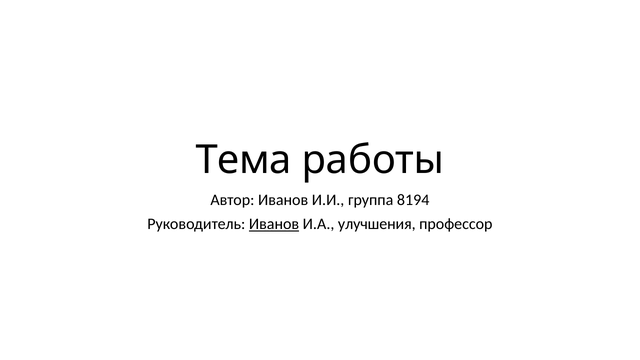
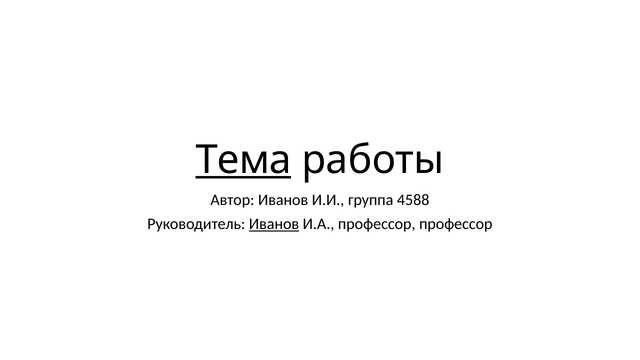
Тема underline: none -> present (244, 160)
8194: 8194 -> 4588 (413, 200)
И.А улучшения: улучшения -> профессор (377, 224)
